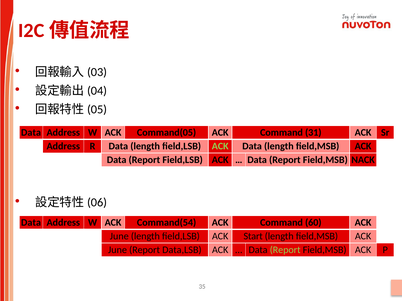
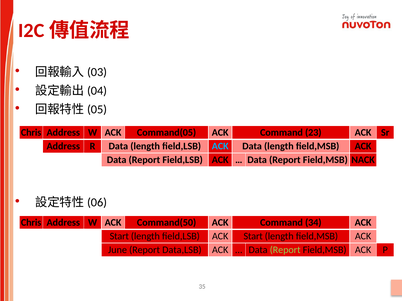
Data: Data -> Chris (31, 133)
31: 31 -> 23 (313, 133)
ACK colour: light green -> light blue (220, 146)
Data: Data -> Chris (31, 223)
Command(54: Command(54 -> Command(50 (167, 223)
60: 60 -> 34 (313, 223)
June: June -> Start (119, 237)
